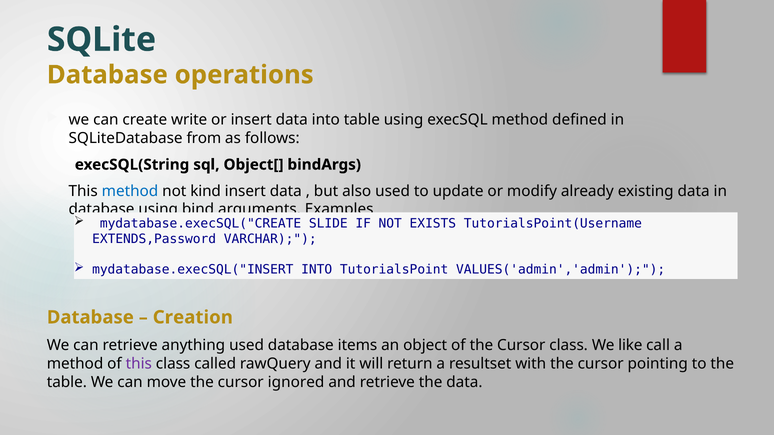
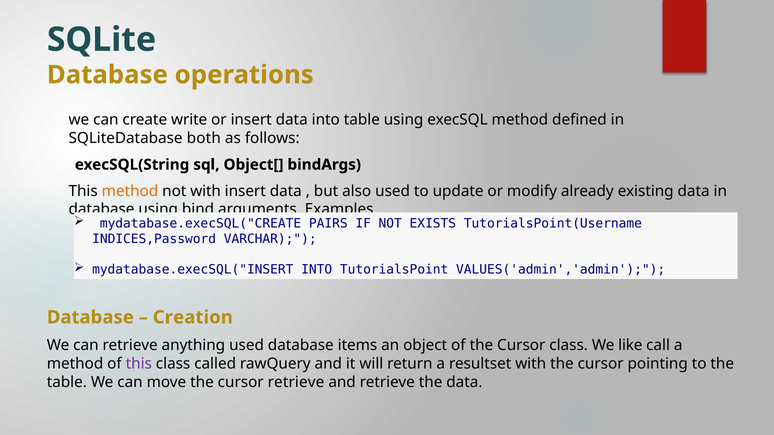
from: from -> both (204, 138)
method colour: blue -> orange (130, 191)
not kind: kind -> with (206, 191)
SLIDE: SLIDE -> PAIRS (328, 224)
EXTENDS,Password: EXTENDS,Password -> INDICES,Password (154, 239)
cursor ignored: ignored -> retrieve (296, 382)
